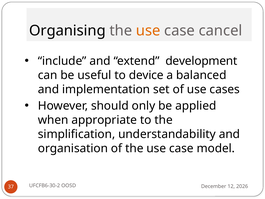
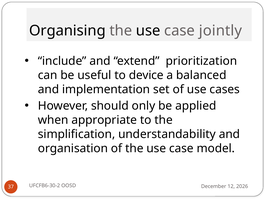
use colour: orange -> black (148, 31)
cancel: cancel -> jointly (220, 31)
development: development -> prioritization (201, 61)
